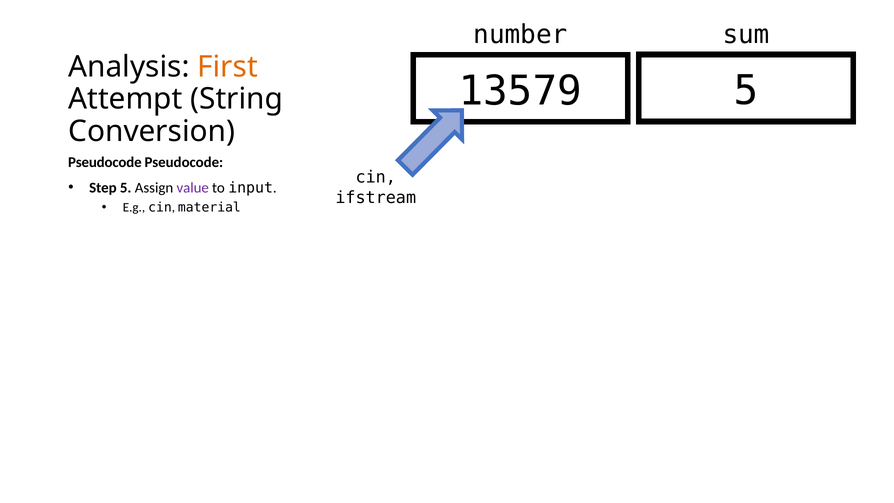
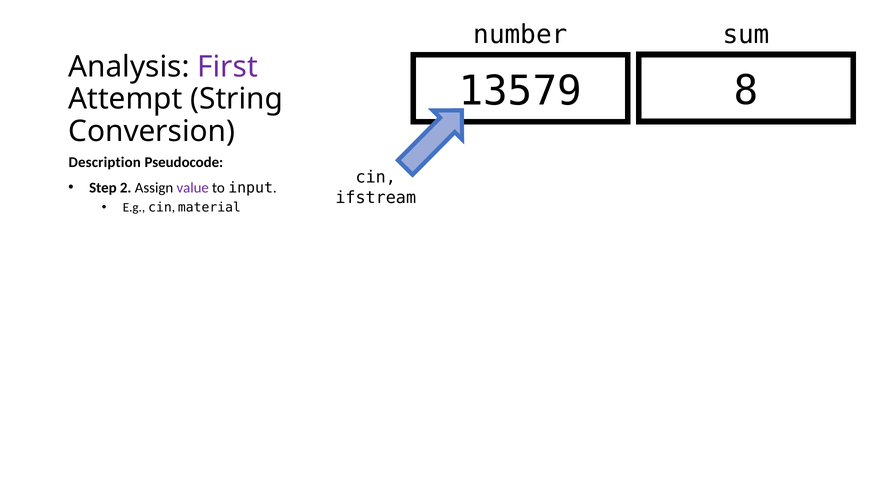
First colour: orange -> purple (228, 67)
5: 5 -> 8 (746, 91)
Pseudocode: Pseudocode -> Description (105, 162)
Step 5: 5 -> 2 (126, 188)
